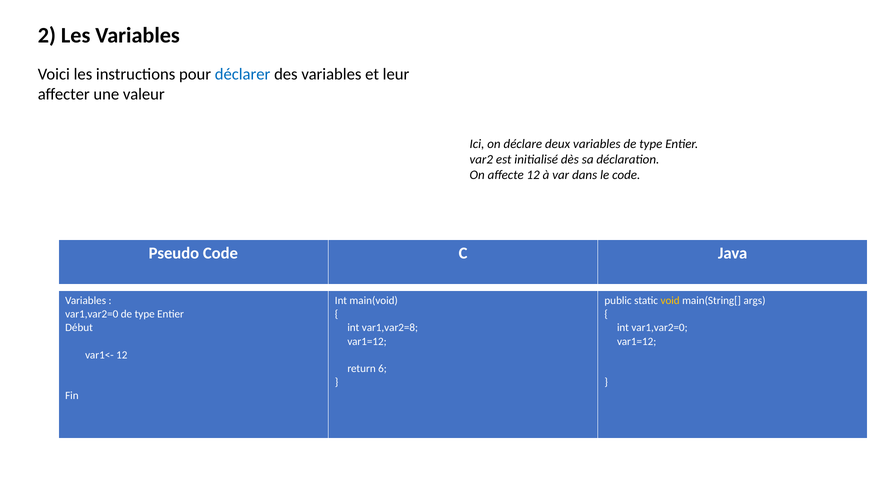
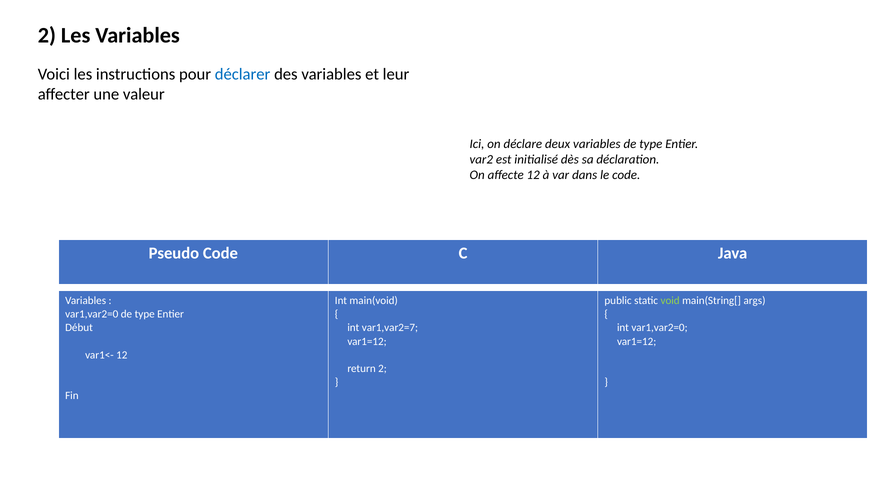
void colour: yellow -> light green (670, 300)
var1,var2=8: var1,var2=8 -> var1,var2=7 (390, 328)
return 6: 6 -> 2 (382, 368)
